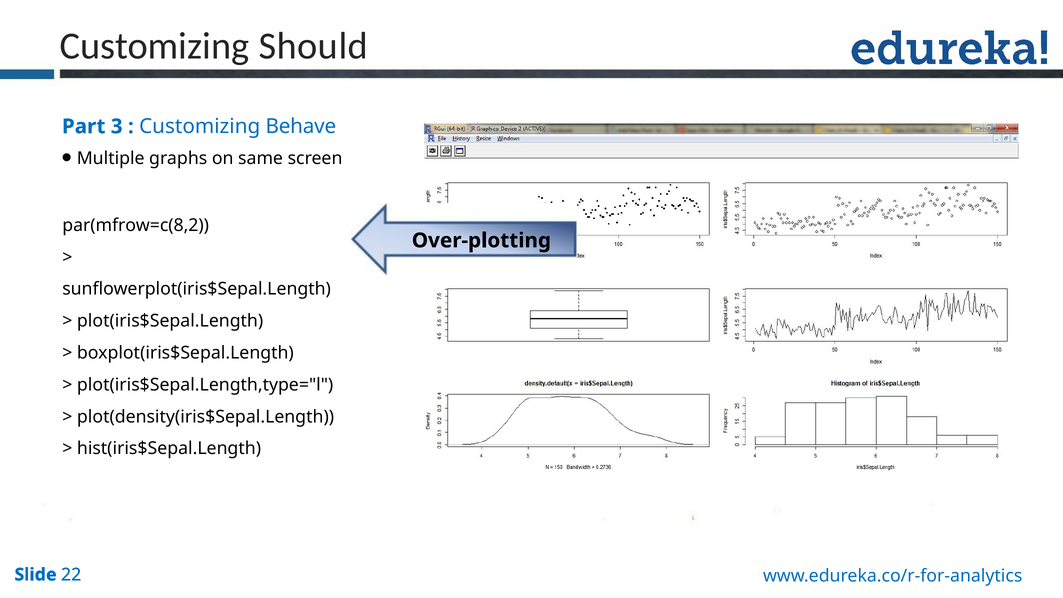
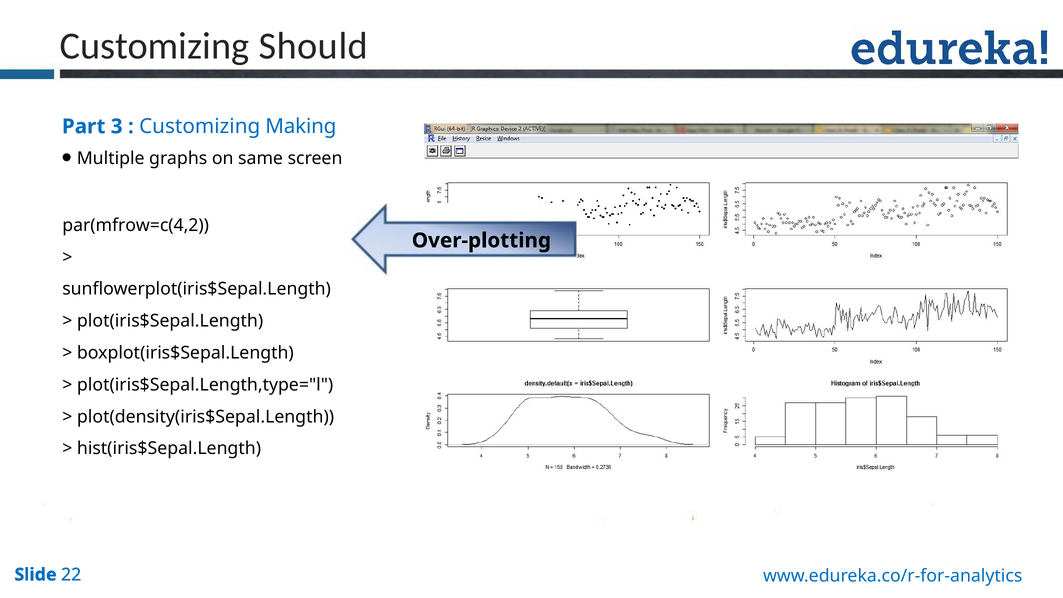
Behave: Behave -> Making (301, 126)
par(mfrow=c(8,2: par(mfrow=c(8,2 -> par(mfrow=c(4,2 (136, 225)
